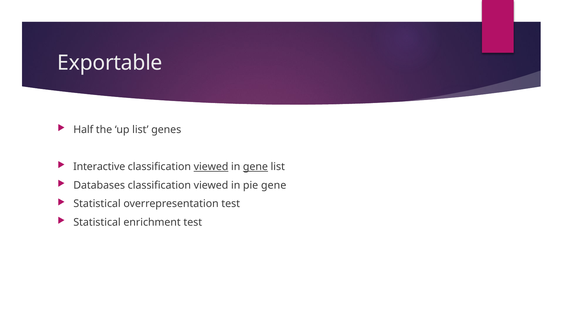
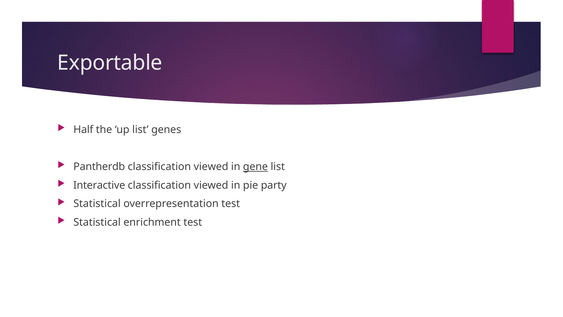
Interactive: Interactive -> Pantherdb (99, 166)
viewed underline: present -> none (211, 166)
Databases: Databases -> Interactive (99, 185)
pie gene: gene -> party (274, 185)
